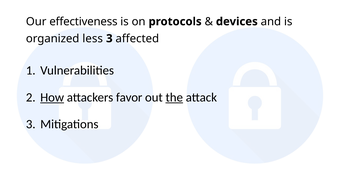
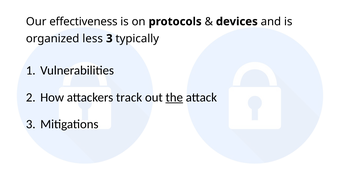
affected: affected -> typically (137, 39)
How underline: present -> none (52, 97)
favor: favor -> track (129, 97)
